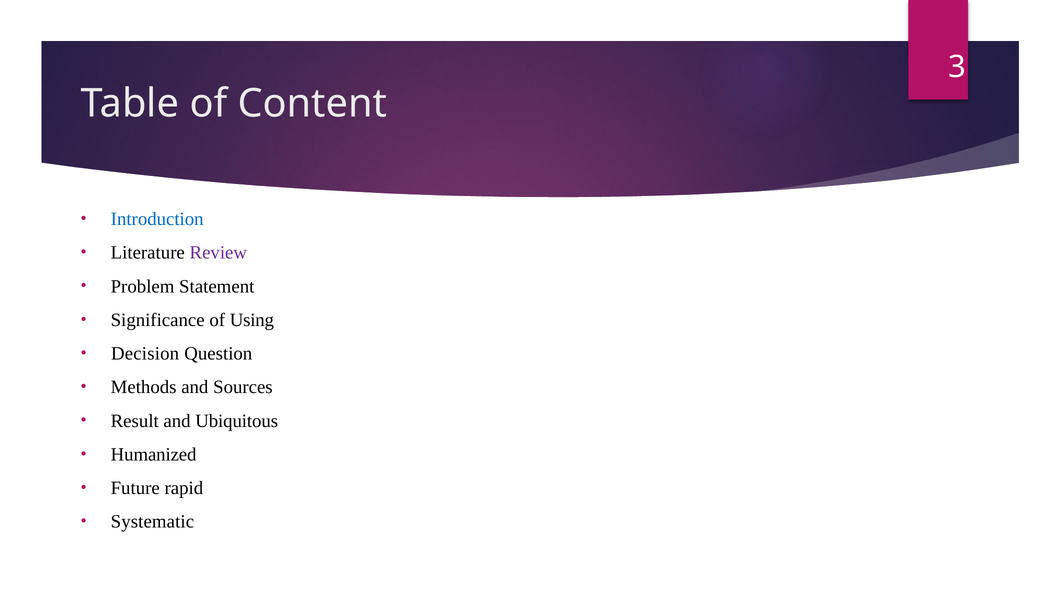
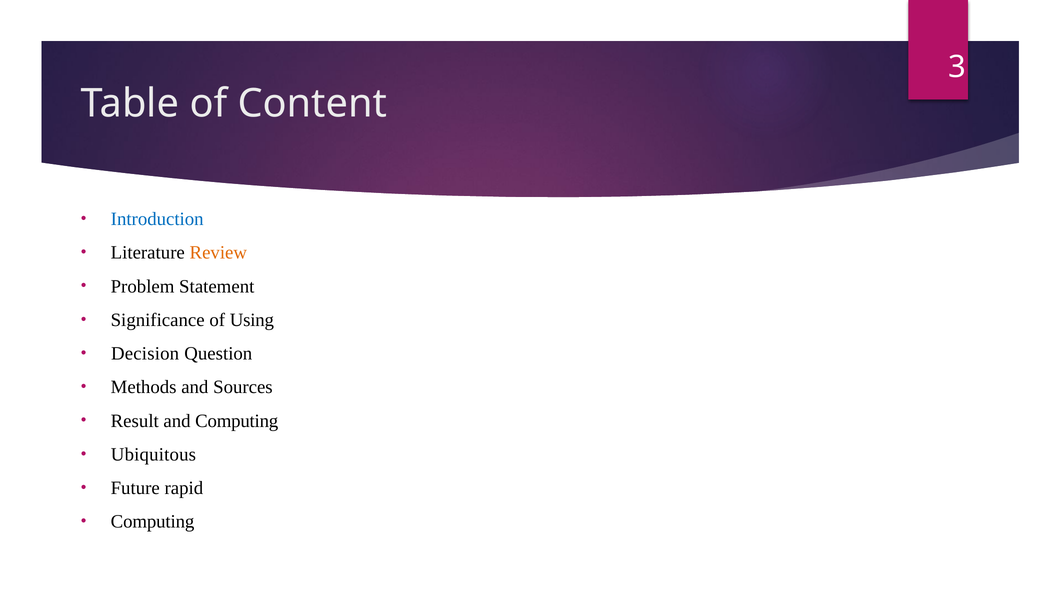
Review colour: purple -> orange (218, 253)
and Ubiquitous: Ubiquitous -> Computing (237, 421)
Humanized: Humanized -> Ubiquitous (153, 454)
Systematic: Systematic -> Computing (153, 522)
